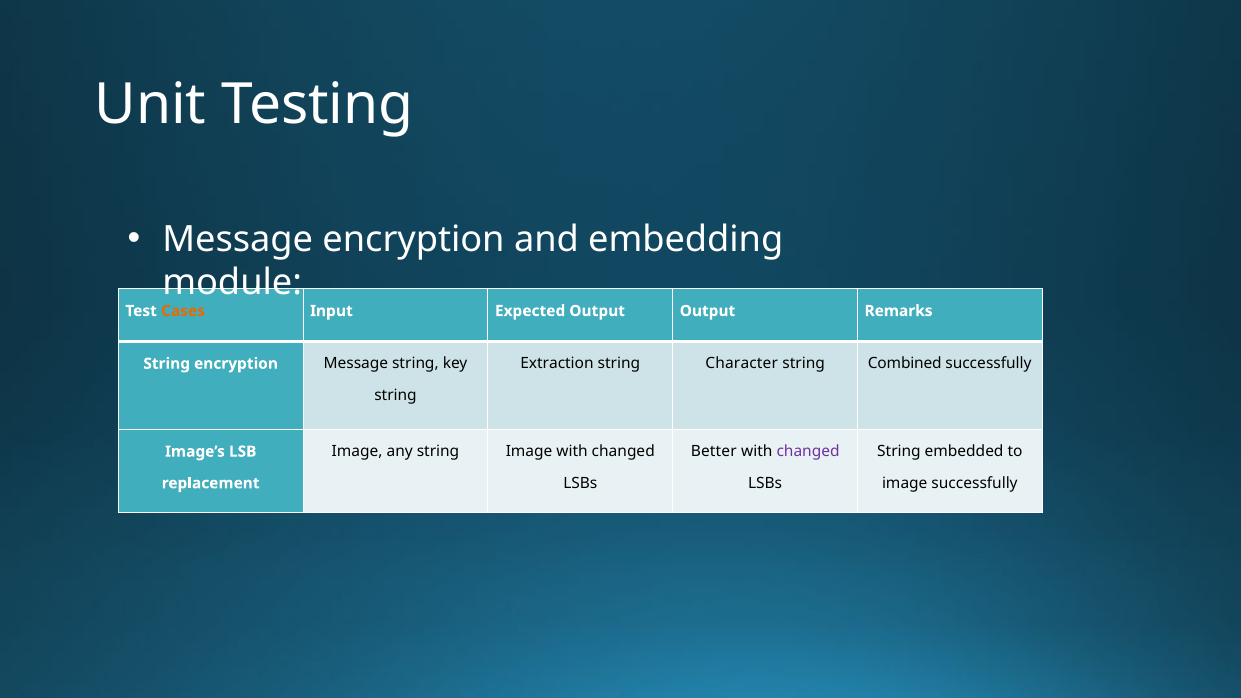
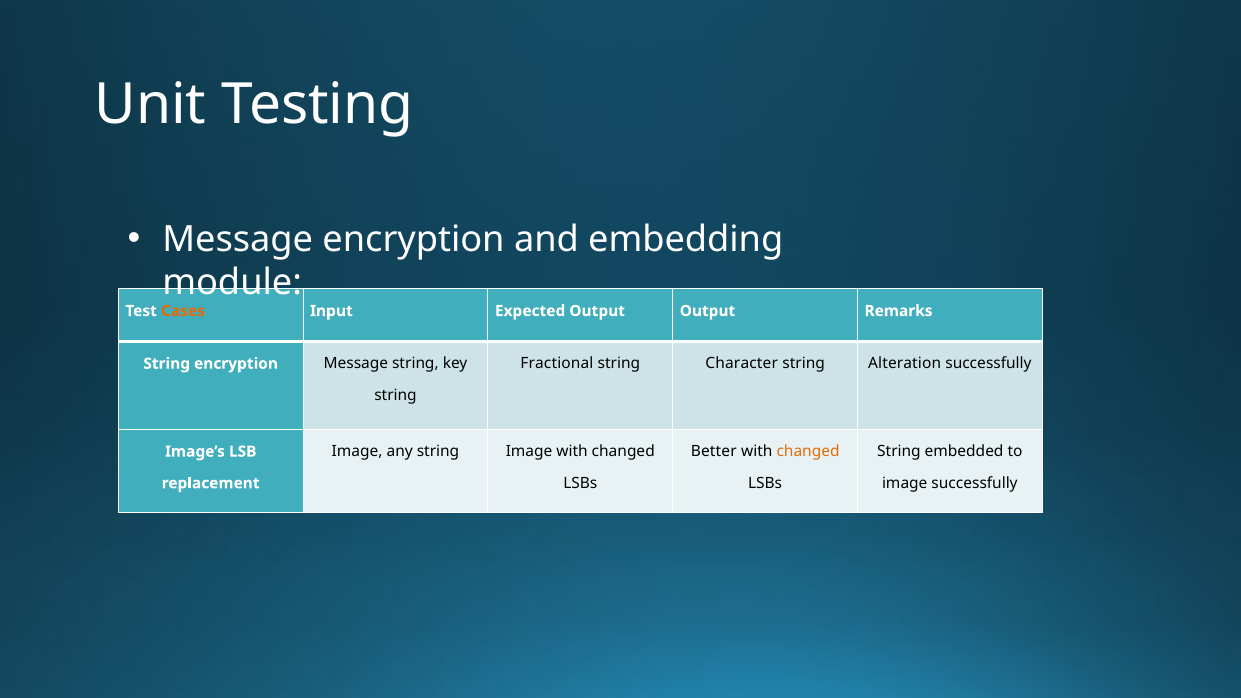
Extraction: Extraction -> Fractional (557, 364)
Combined: Combined -> Alteration (905, 364)
changed colour: purple -> orange (808, 452)
